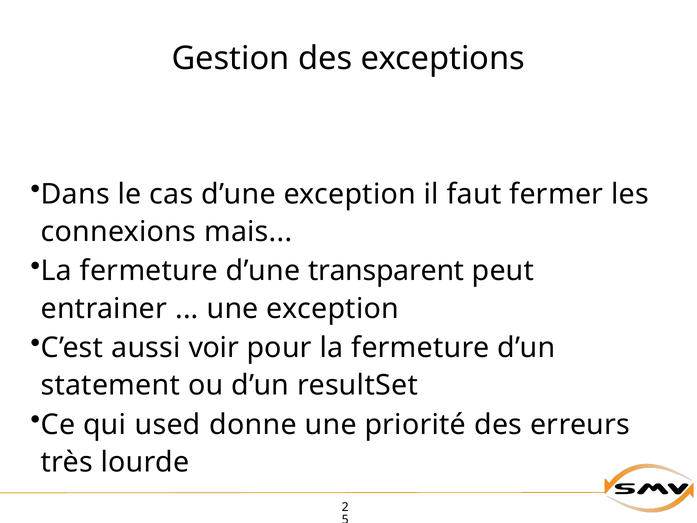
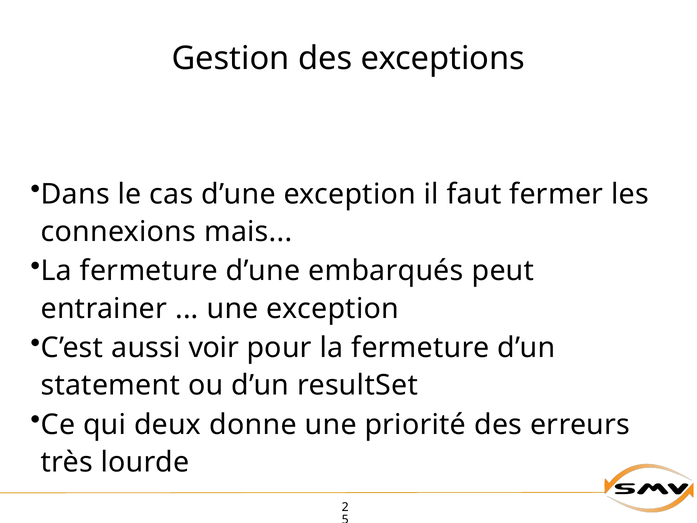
transparent: transparent -> embarqués (386, 271)
used: used -> deux (168, 424)
